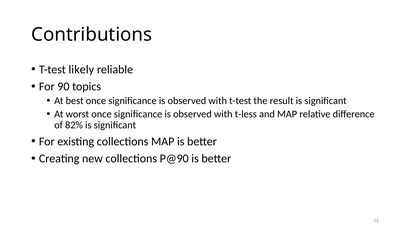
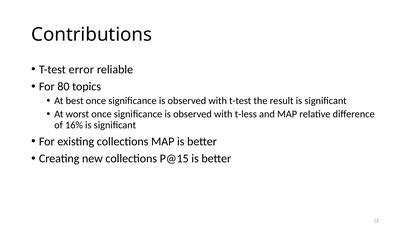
likely: likely -> error (81, 69)
90: 90 -> 80 (63, 87)
82%: 82% -> 16% (74, 125)
P@90: P@90 -> P@15 (174, 158)
